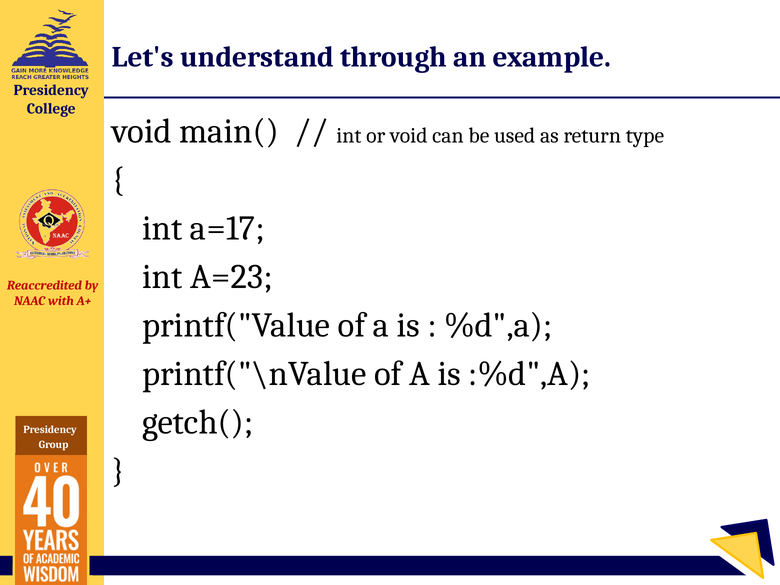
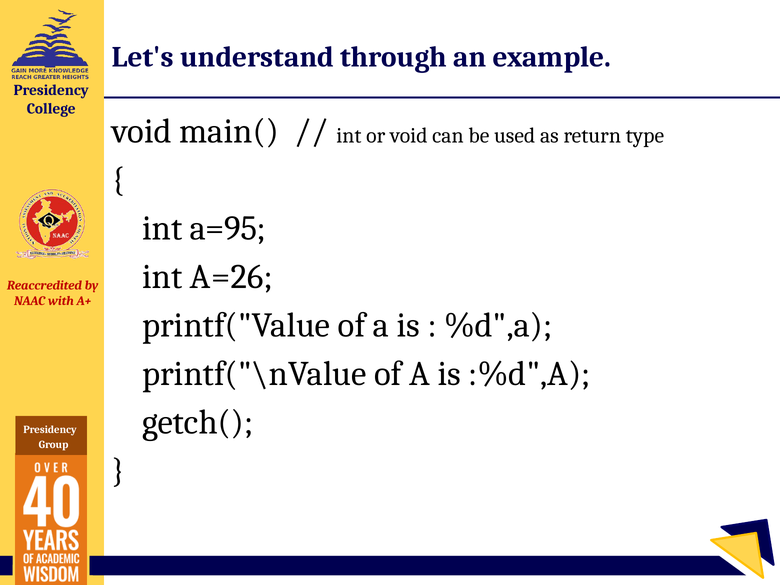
a=17: a=17 -> a=95 (228, 228)
A=23: A=23 -> A=26 (232, 277)
